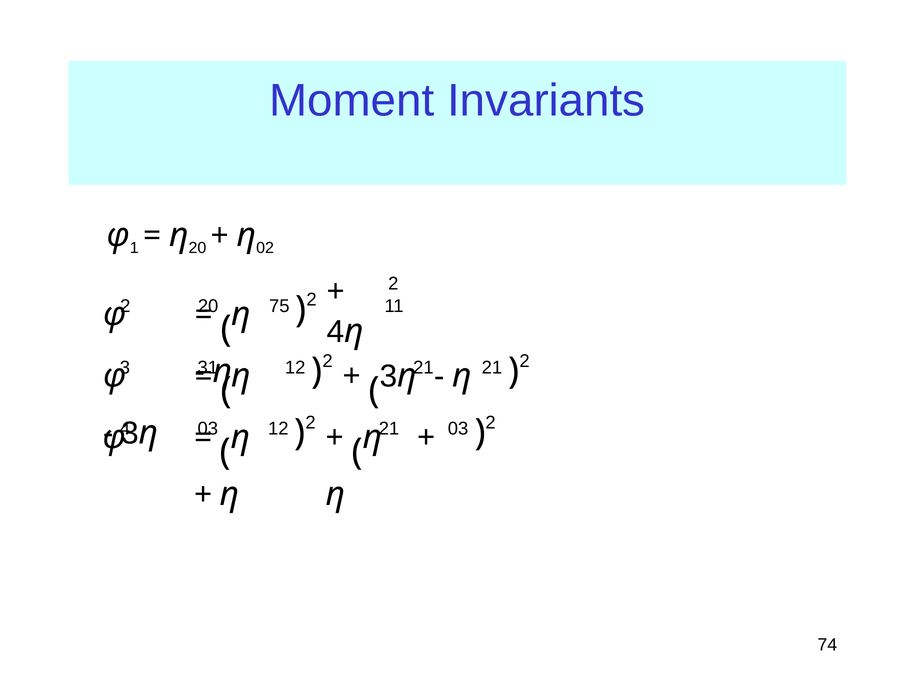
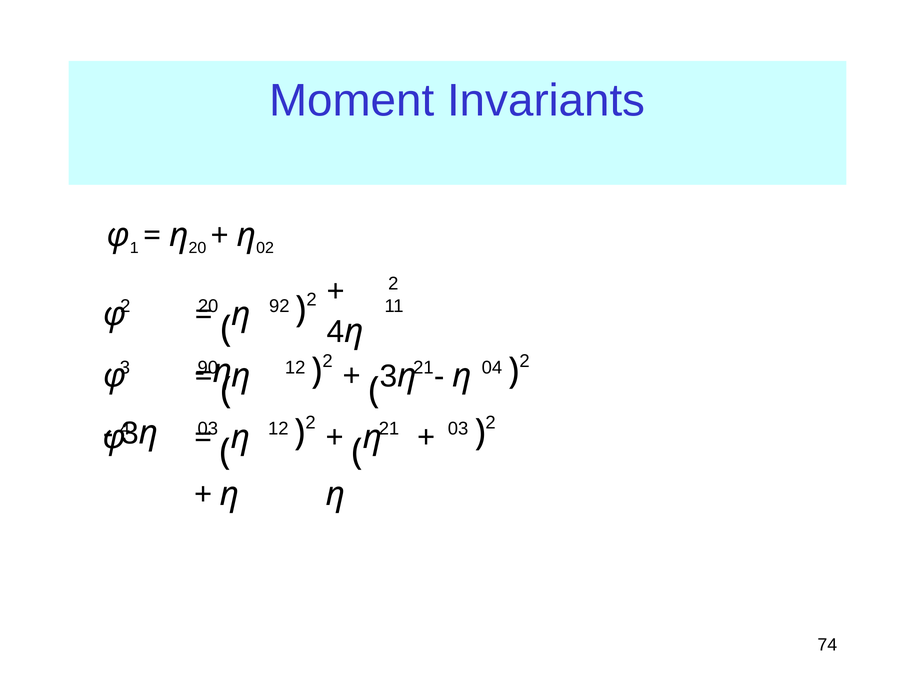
75: 75 -> 92 (279, 306)
31: 31 -> 90 (208, 368)
21 21: 21 -> 04 (492, 368)
